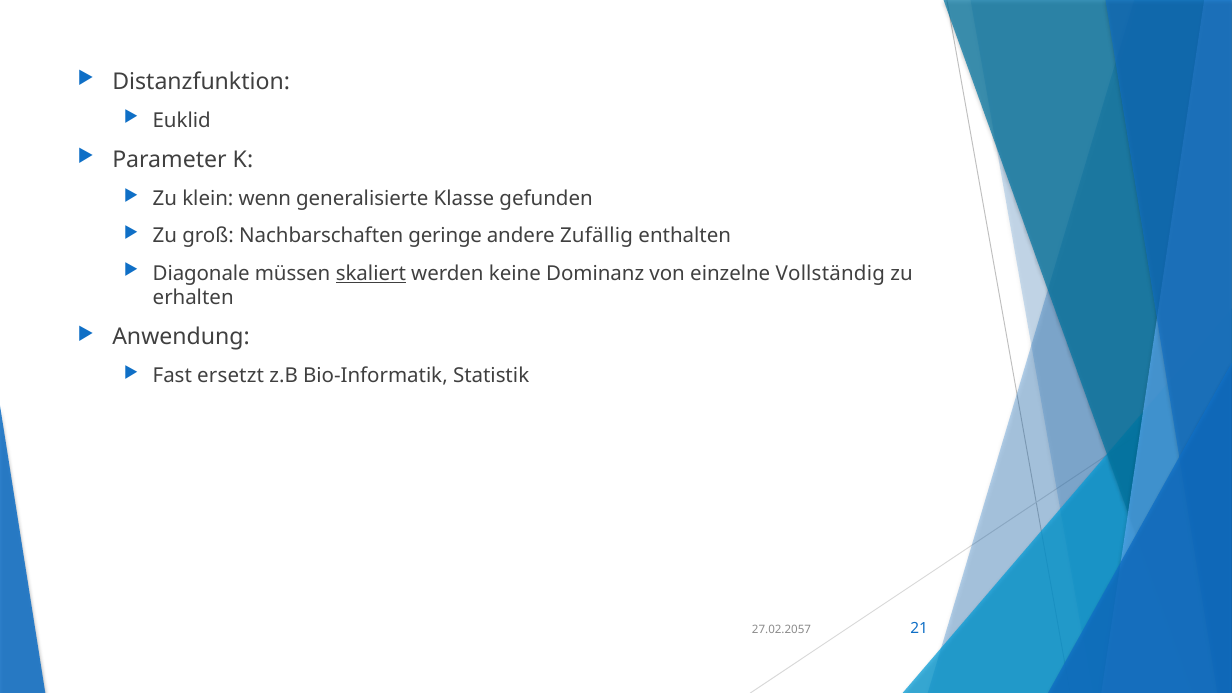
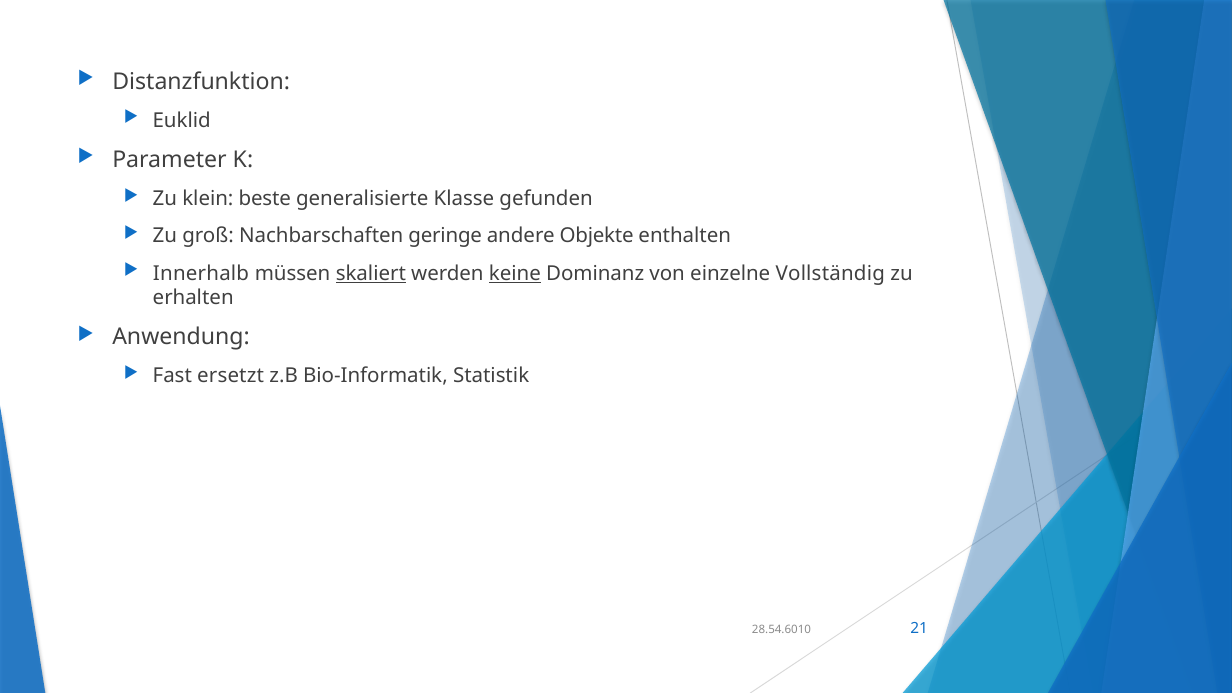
wenn: wenn -> beste (265, 199)
Zufällig: Zufällig -> Objekte (597, 236)
Diagonale: Diagonale -> Innerhalb (201, 273)
keine underline: none -> present (515, 273)
27.02.2057: 27.02.2057 -> 28.54.6010 (781, 630)
